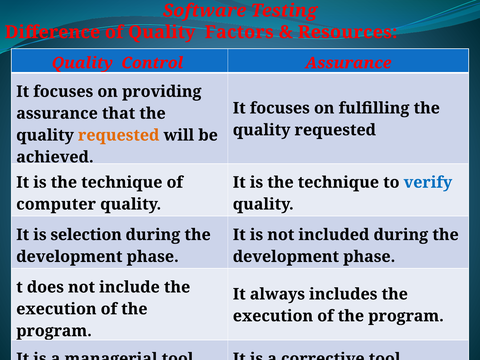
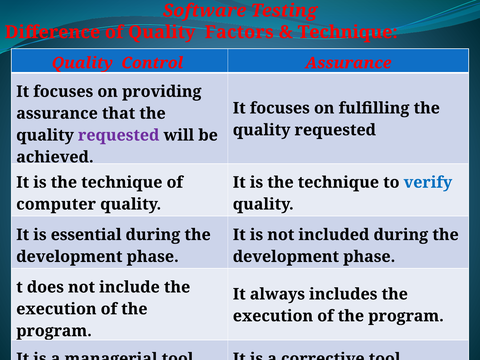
Resources: Resources -> Technique (348, 32)
requested colour: orange -> purple (119, 135)
selection: selection -> essential (86, 235)
